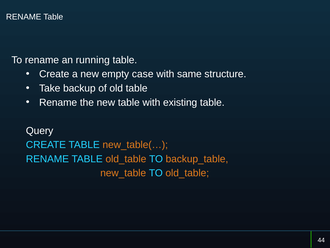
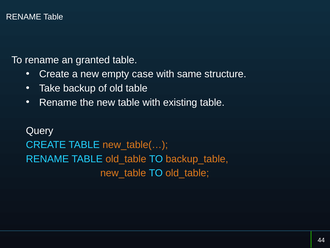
running: running -> granted (93, 60)
